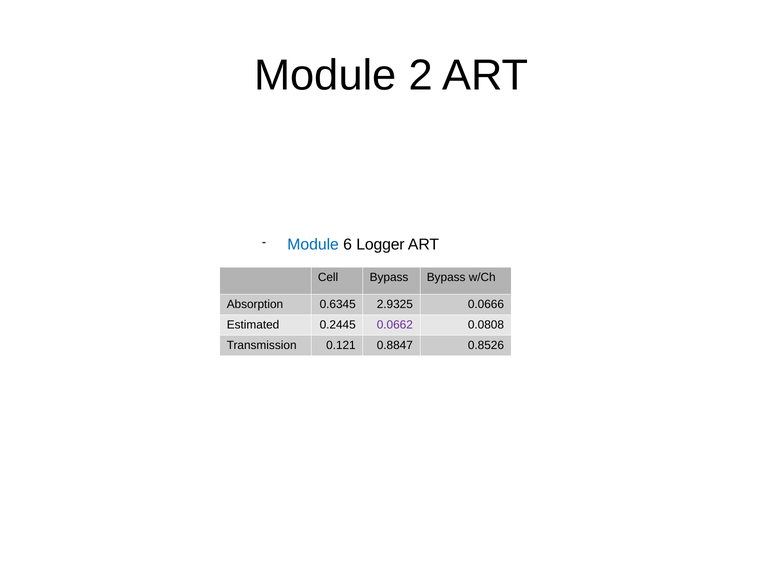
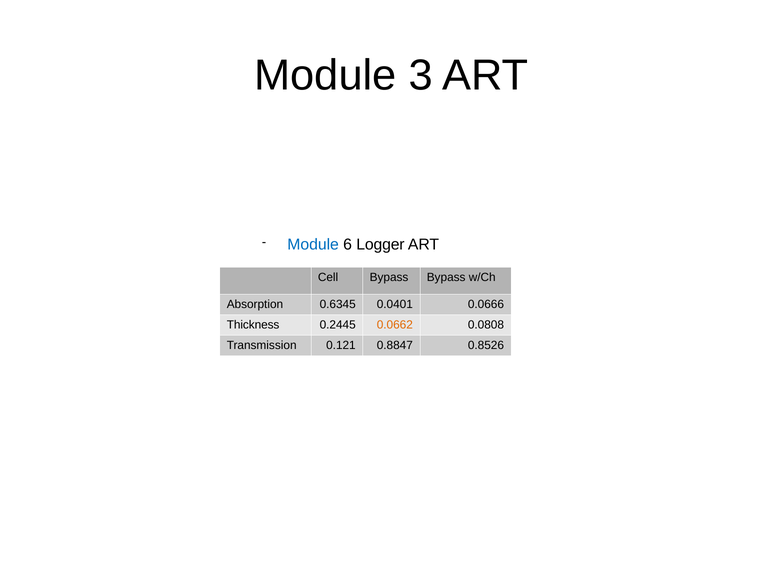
2: 2 -> 3 (421, 75)
2.9325: 2.9325 -> 0.0401 (395, 304)
Estimated: Estimated -> Thickness (253, 325)
0.0662 colour: purple -> orange (395, 325)
